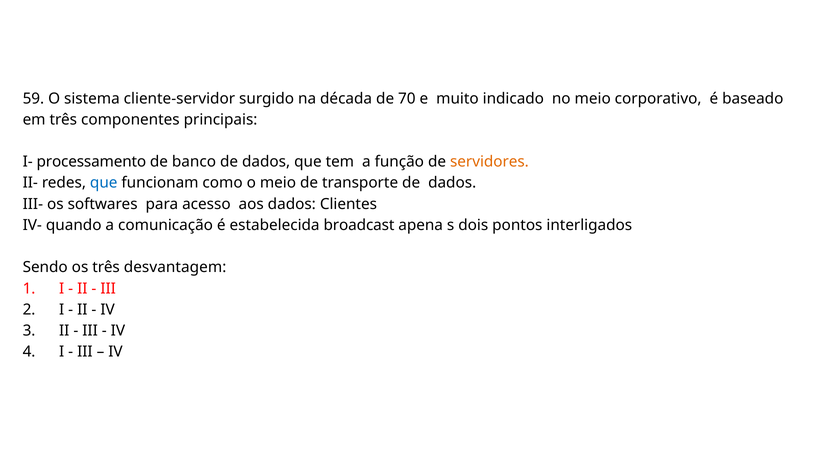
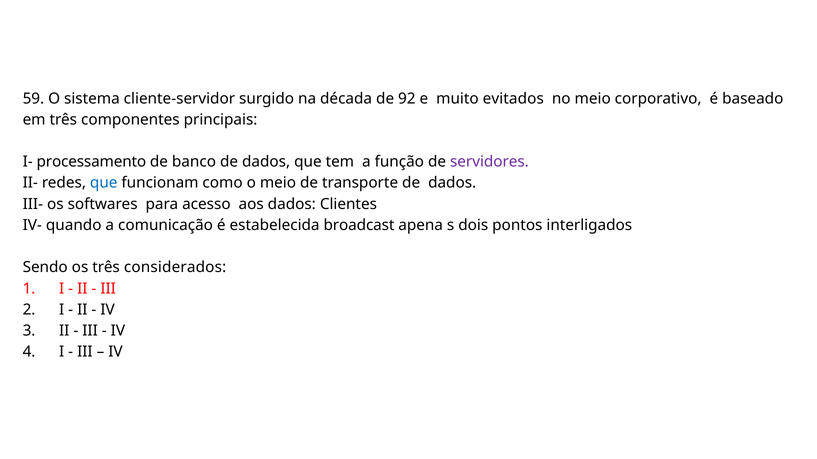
70: 70 -> 92 (407, 99)
indicado: indicado -> evitados (513, 99)
servidores colour: orange -> purple (489, 162)
desvantagem: desvantagem -> considerados (175, 268)
